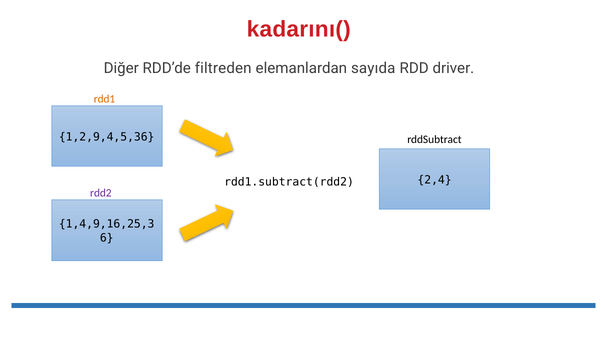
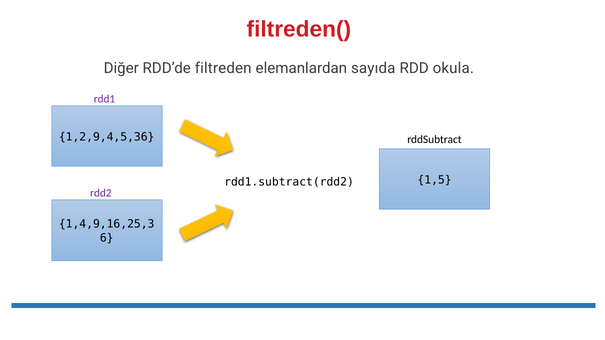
kadarını(: kadarını( -> filtreden( (299, 29)
driver: driver -> okula (453, 69)
rdd1 colour: orange -> purple (104, 99)
2,4: 2,4 -> 1,5 (435, 180)
